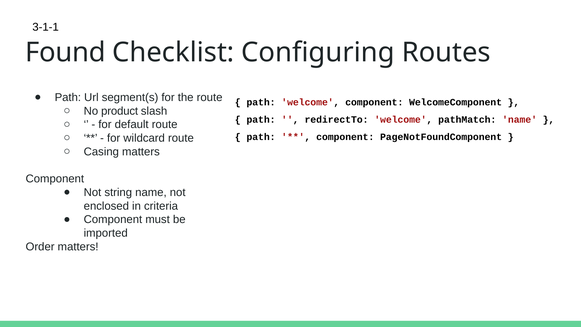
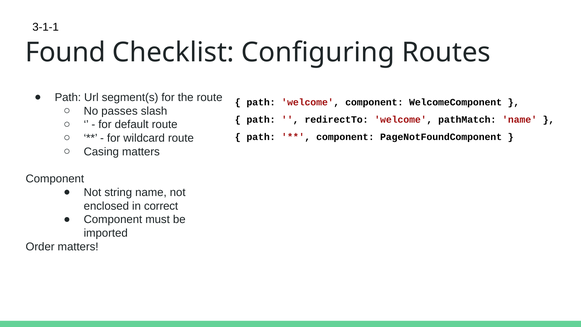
product: product -> passes (119, 111)
criteria: criteria -> correct (161, 206)
